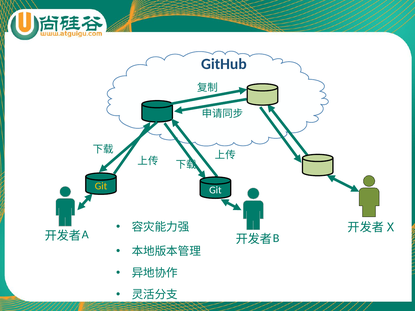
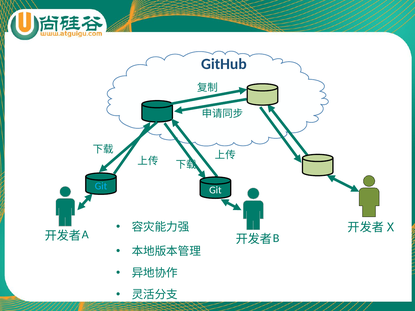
Git colour: yellow -> light blue (101, 186)
